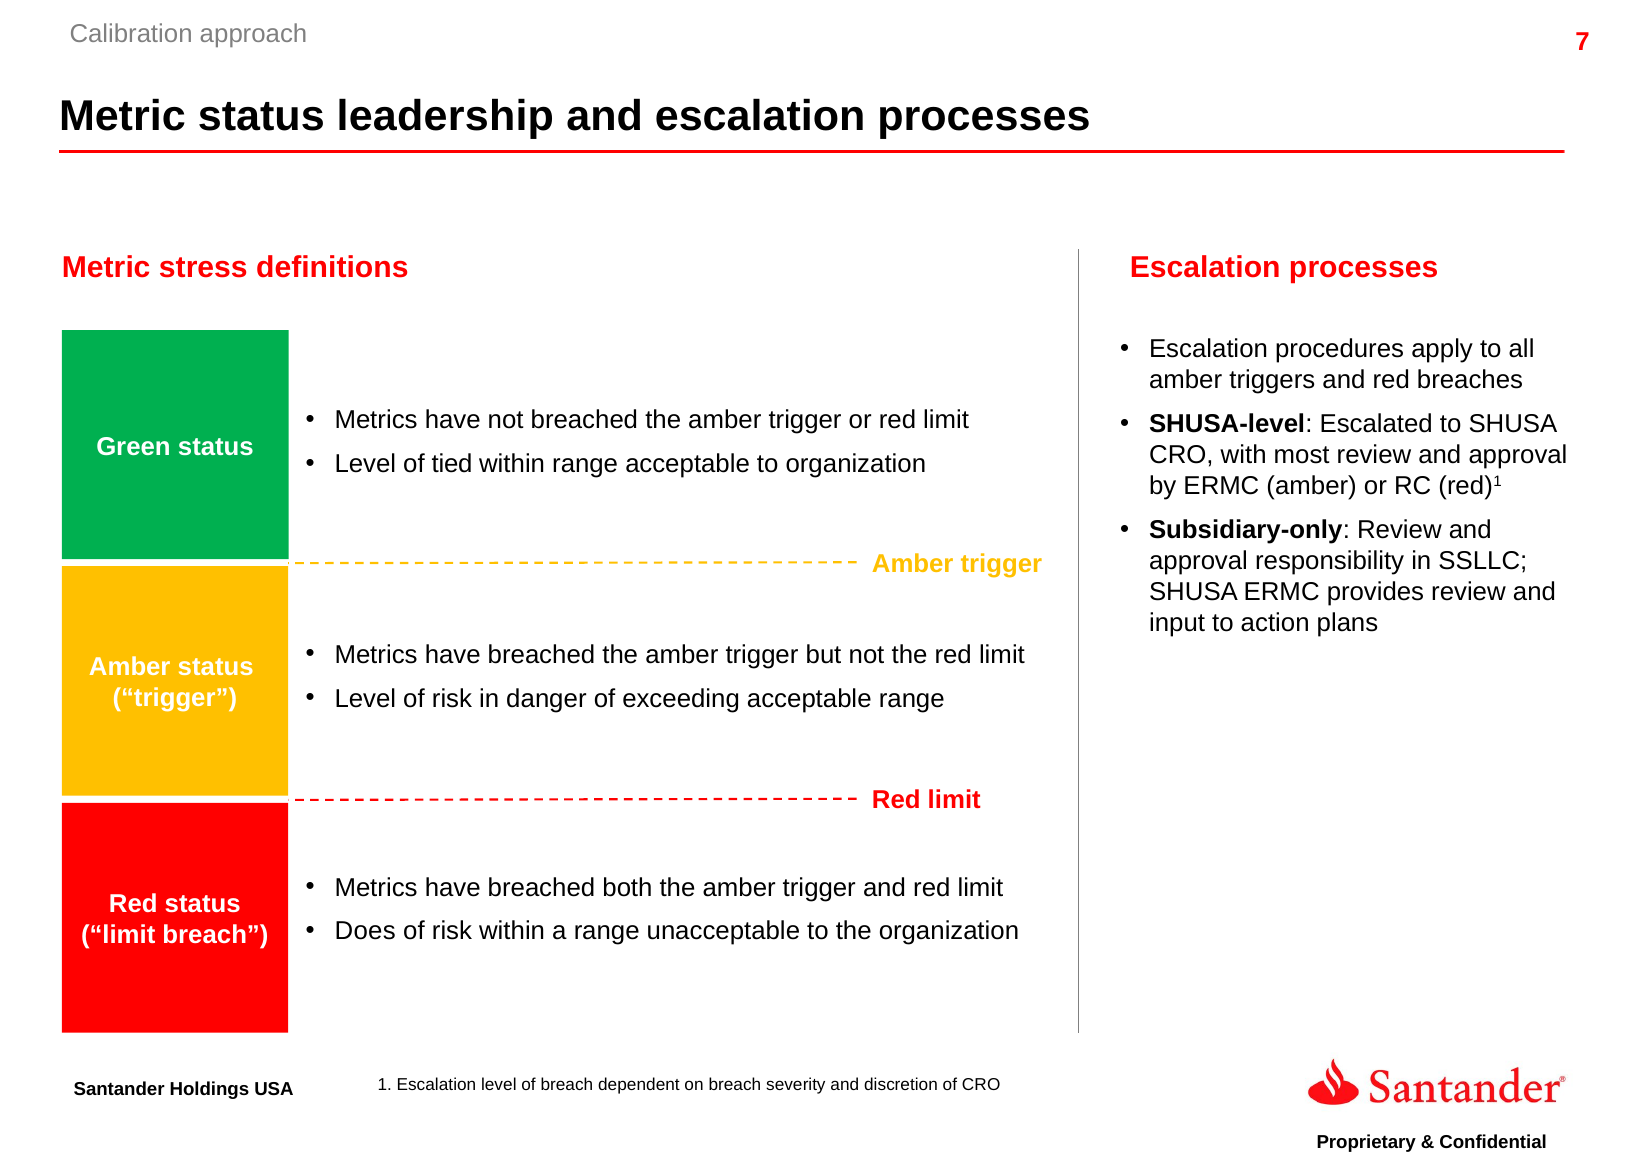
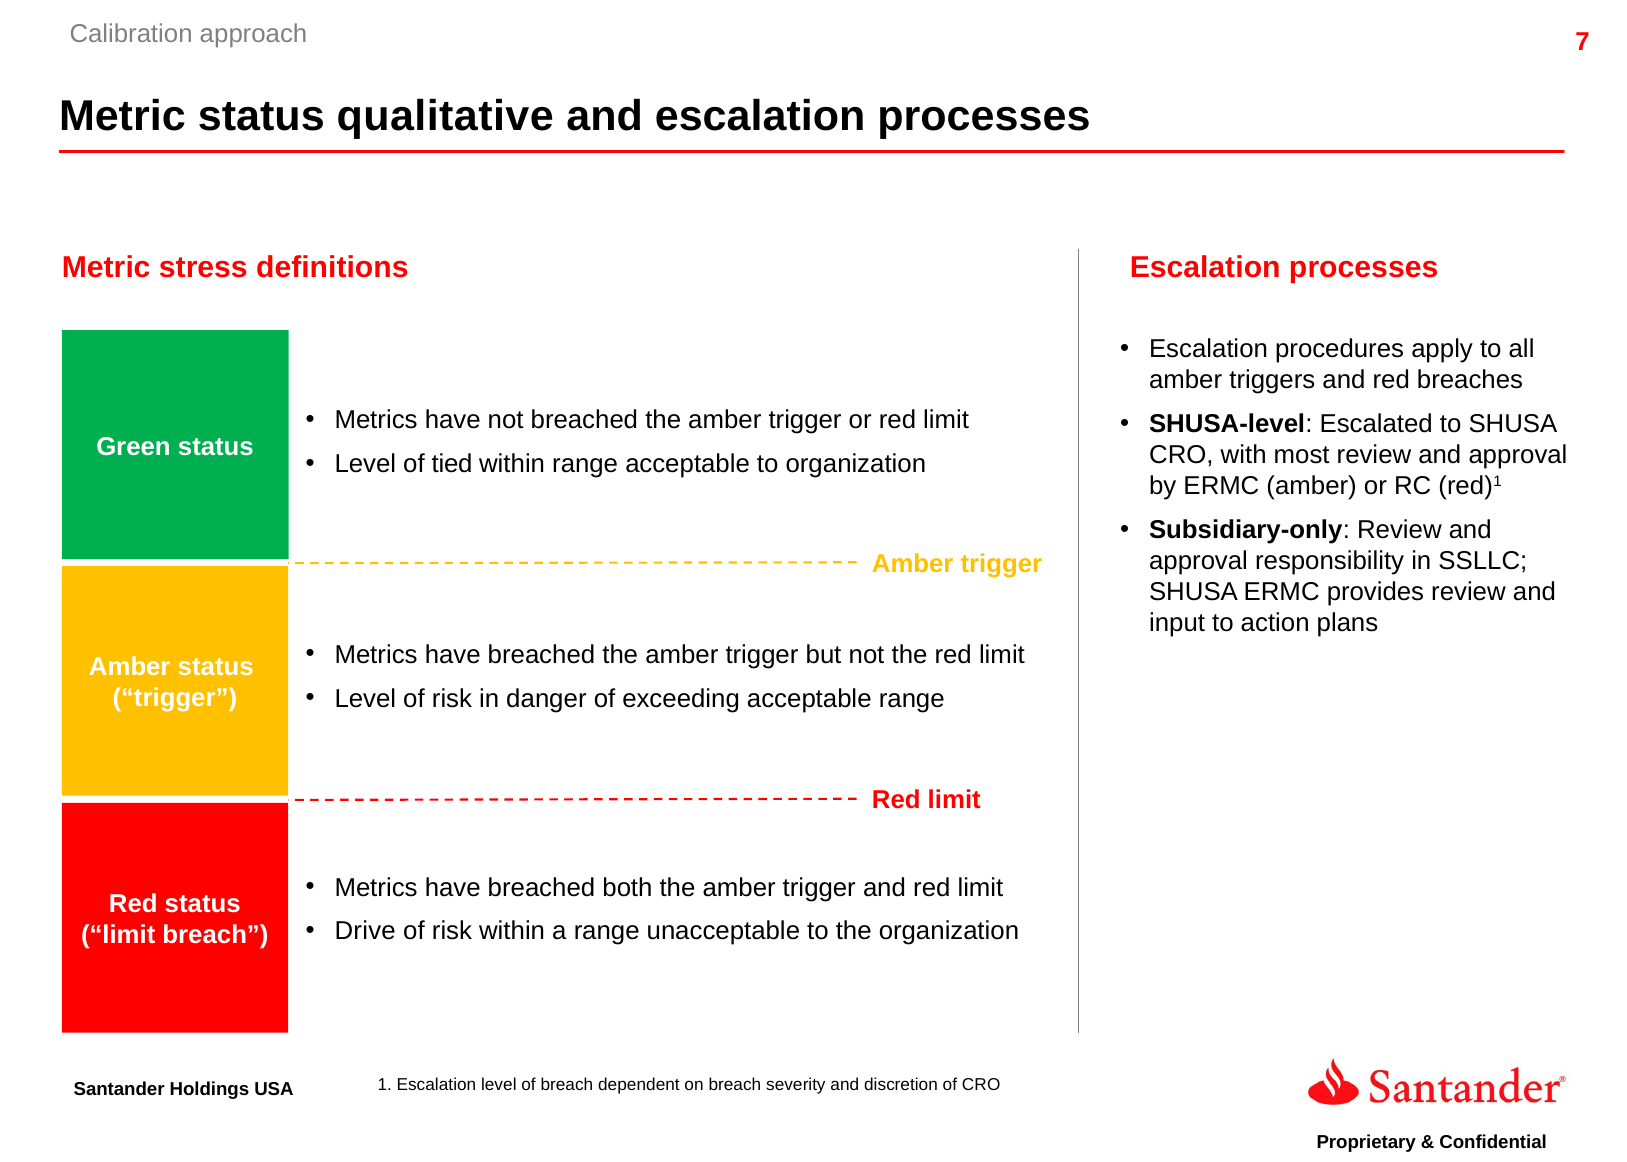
leadership: leadership -> qualitative (445, 117)
Does: Does -> Drive (365, 931)
